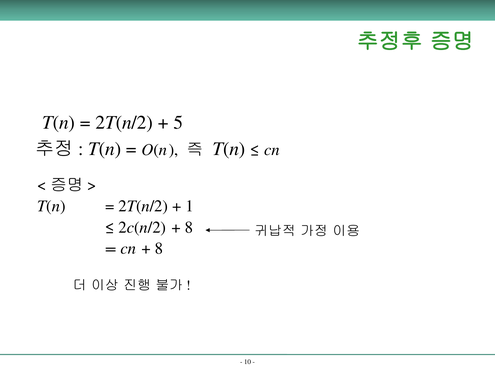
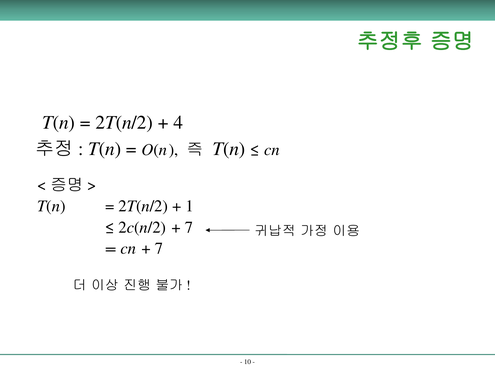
5: 5 -> 4 (178, 123)
8: 8 -> 7 (189, 227)
8: 8 -> 7 (159, 248)
